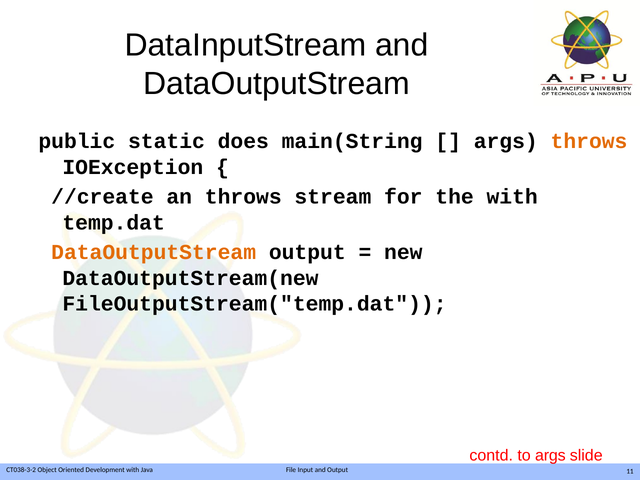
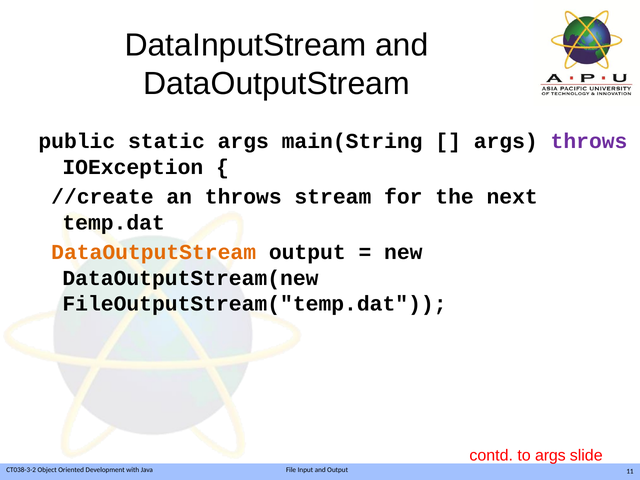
static does: does -> args (243, 141)
throws colour: orange -> purple (589, 141)
the with: with -> next (512, 197)
